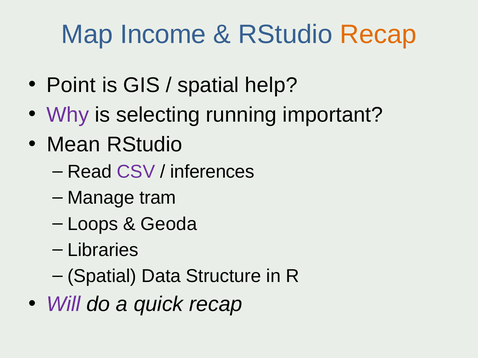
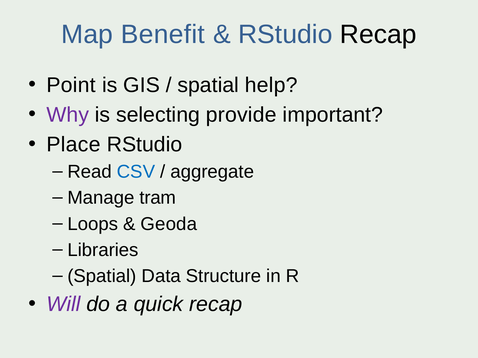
Income: Income -> Benefit (163, 35)
Recap colour: orange -> black (378, 35)
running: running -> provide (241, 115)
Mean: Mean -> Place (74, 145)
CSV colour: purple -> blue (136, 172)
inferences: inferences -> aggregate (212, 172)
